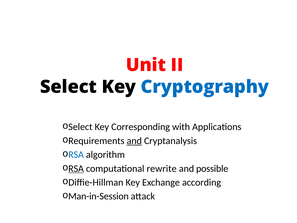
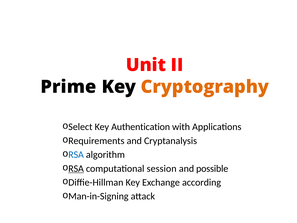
Select: Select -> Prime (68, 87)
Cryptography colour: blue -> orange (205, 87)
Corresponding: Corresponding -> Authentication (141, 127)
and underline: present -> none (134, 141)
rewrite: rewrite -> session (162, 168)
Man-in-Session: Man-in-Session -> Man-in-Signing (98, 196)
